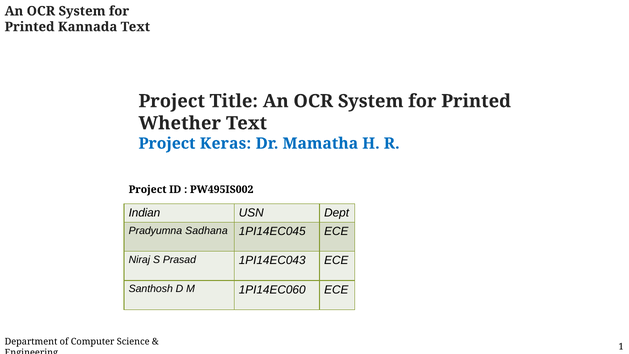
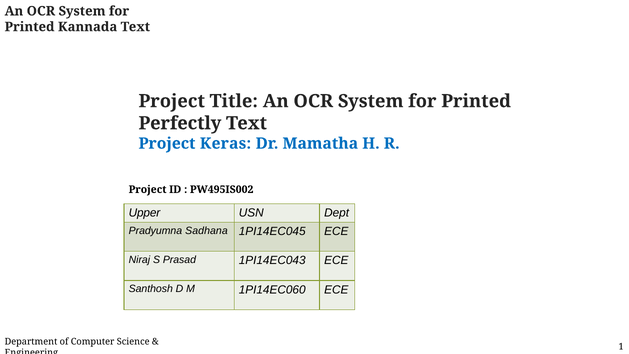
Whether: Whether -> Perfectly (180, 123)
Indian: Indian -> Upper (144, 213)
